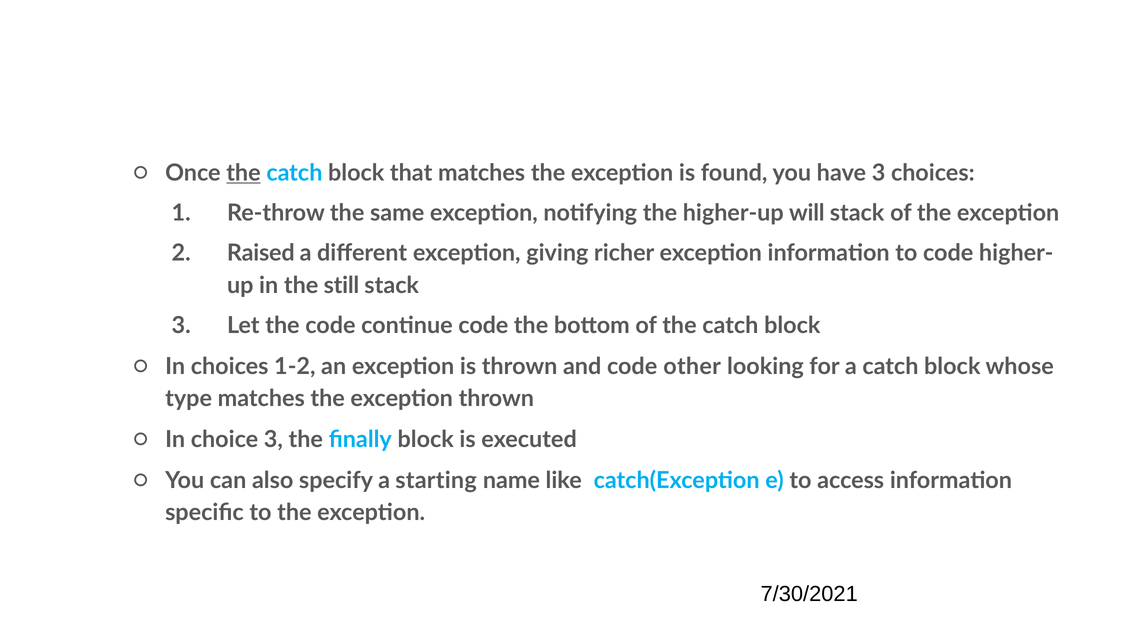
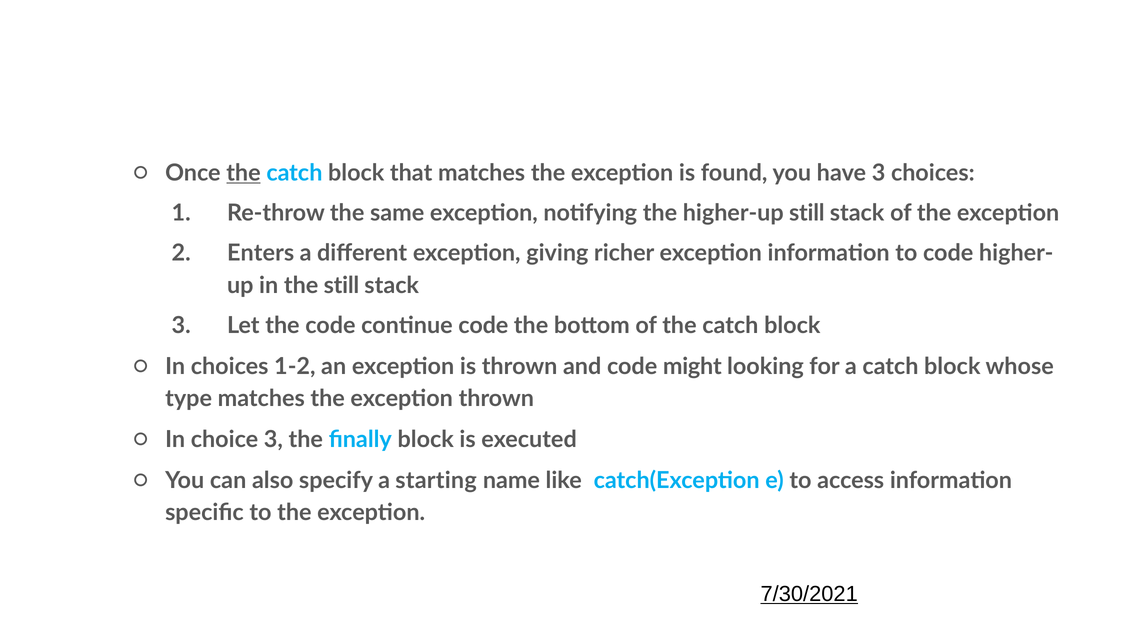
higher-up will: will -> still (807, 213)
Raised: Raised -> Enters (261, 253)
other: other -> might (692, 367)
7/30/2021 underline: none -> present (809, 594)
